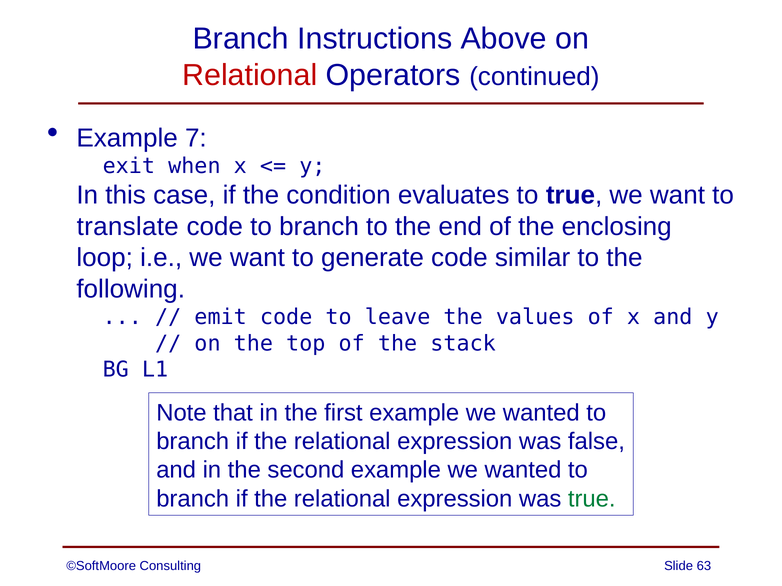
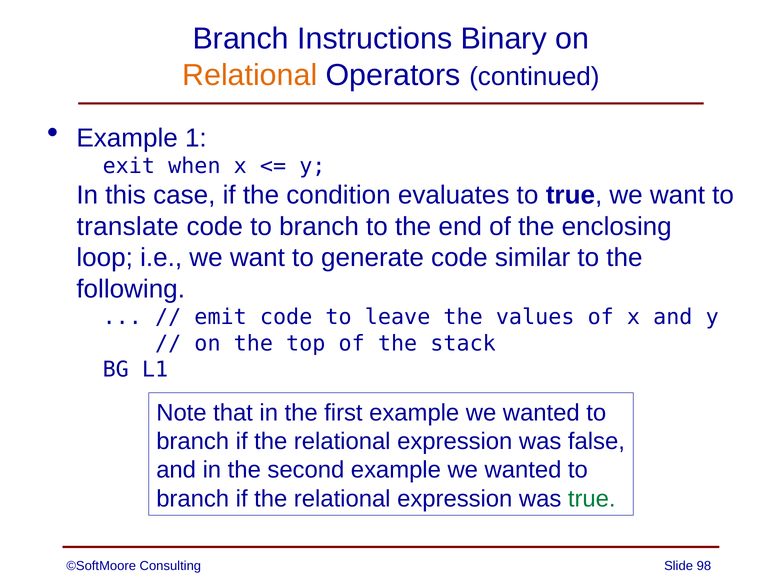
Above: Above -> Binary (504, 39)
Relational colour: red -> orange (250, 75)
7: 7 -> 1 (196, 138)
63: 63 -> 98 (704, 567)
